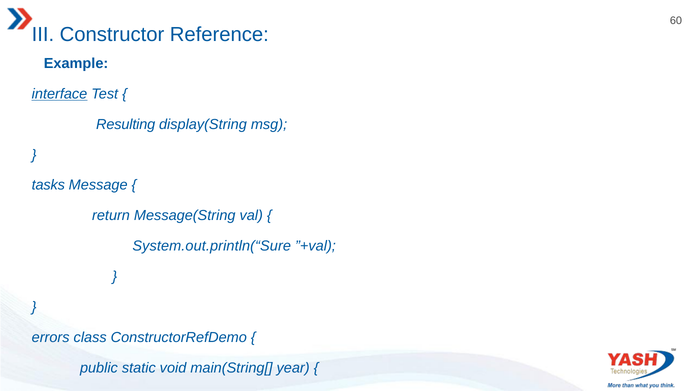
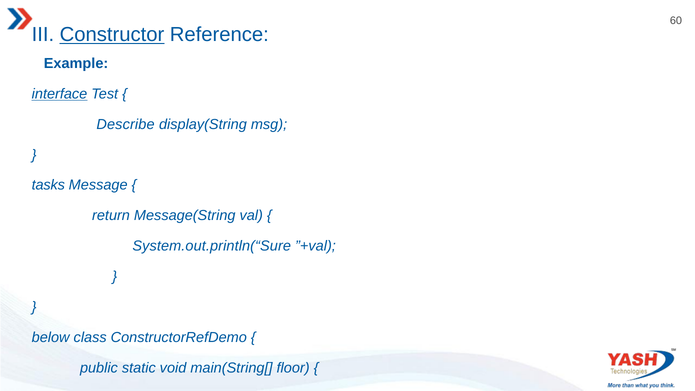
Constructor underline: none -> present (112, 35)
Resulting: Resulting -> Describe (126, 124)
errors: errors -> below (51, 337)
year: year -> floor (293, 368)
